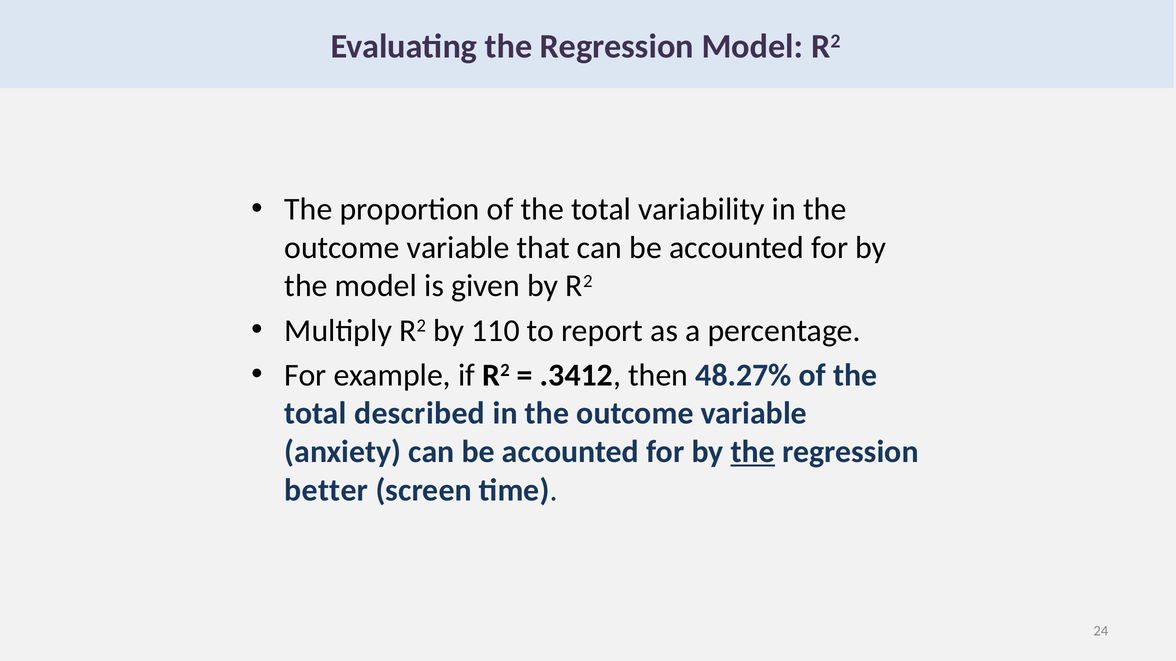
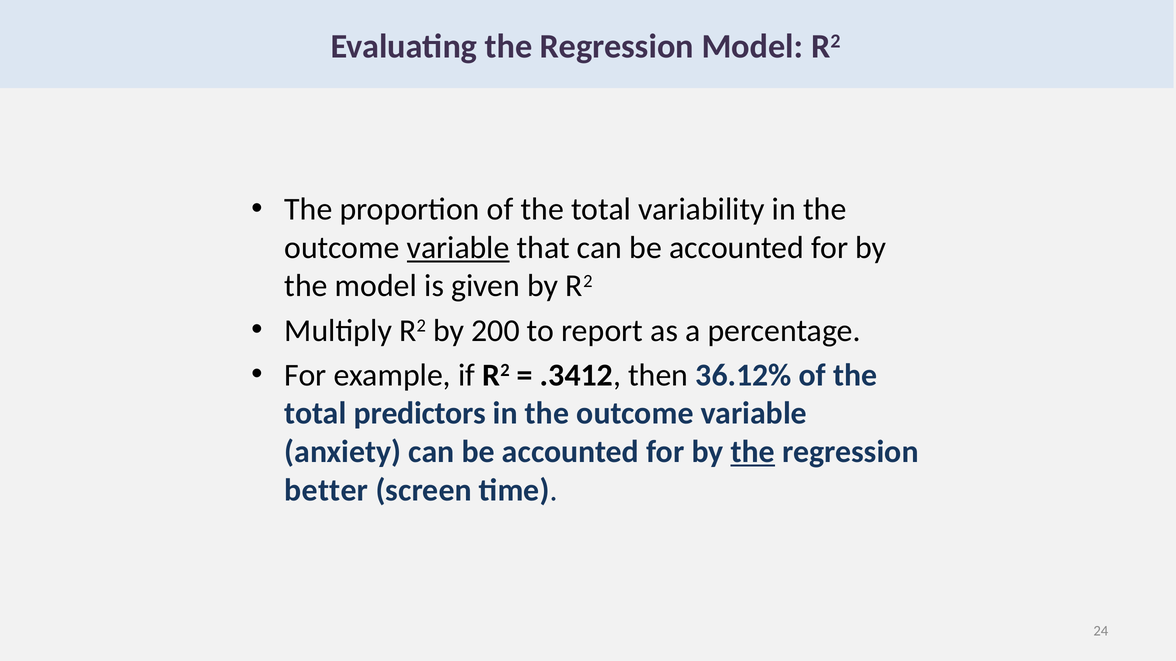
variable underline: none -> present (458, 248)
110: 110 -> 200 (495, 331)
48.27%: 48.27% -> 36.12% (744, 375)
described: described -> predictors (420, 414)
